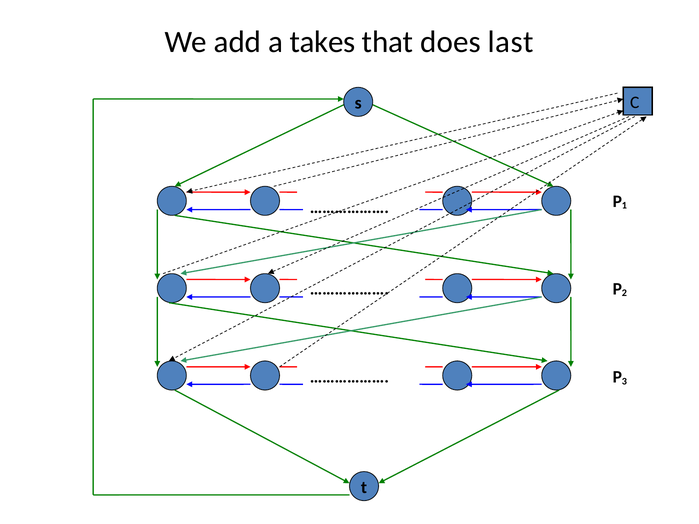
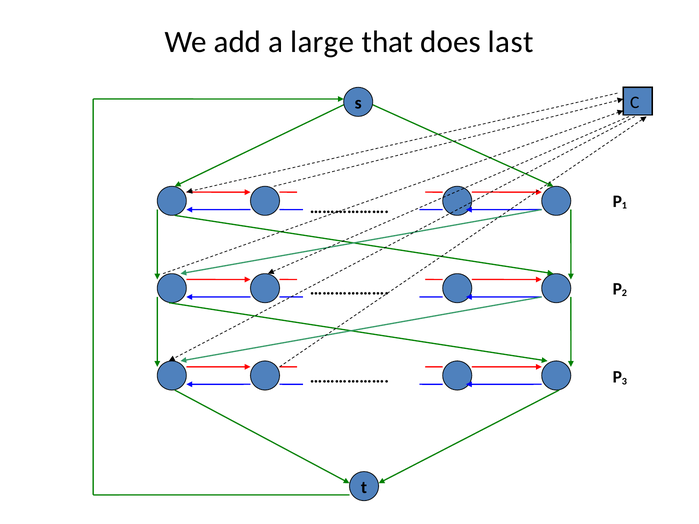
takes: takes -> large (322, 42)
